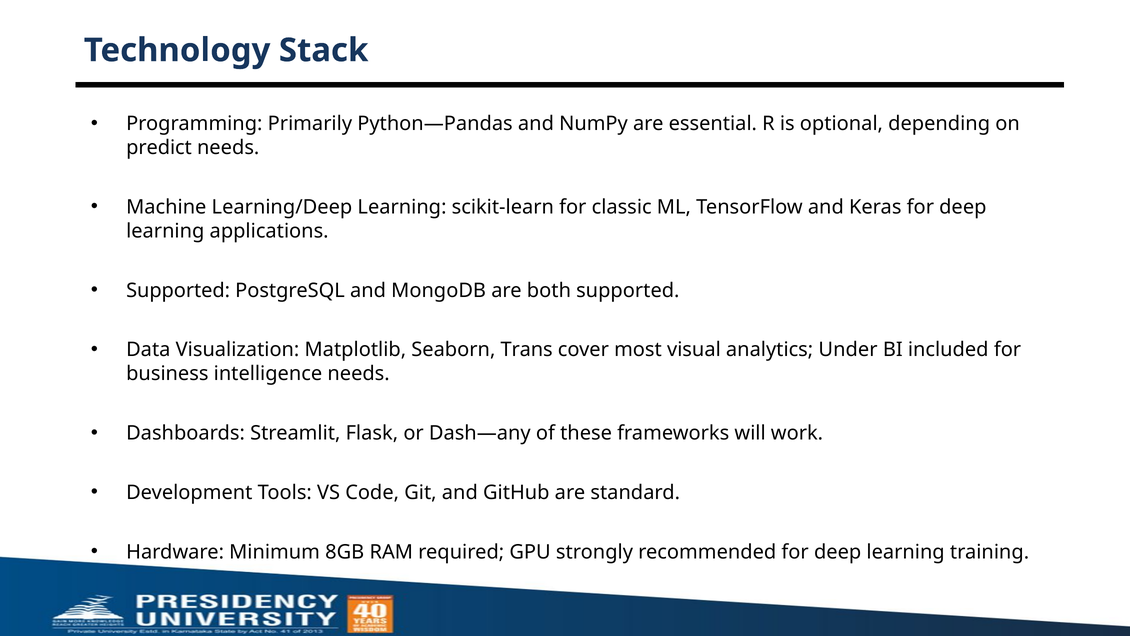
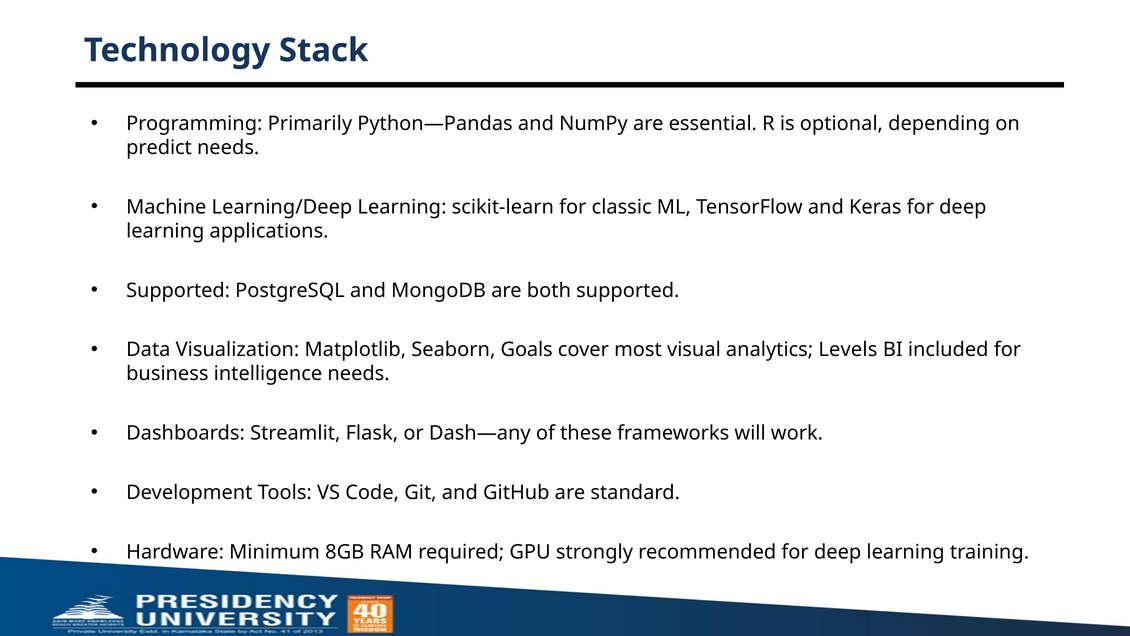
Trans: Trans -> Goals (527, 350)
Under: Under -> Levels (848, 350)
